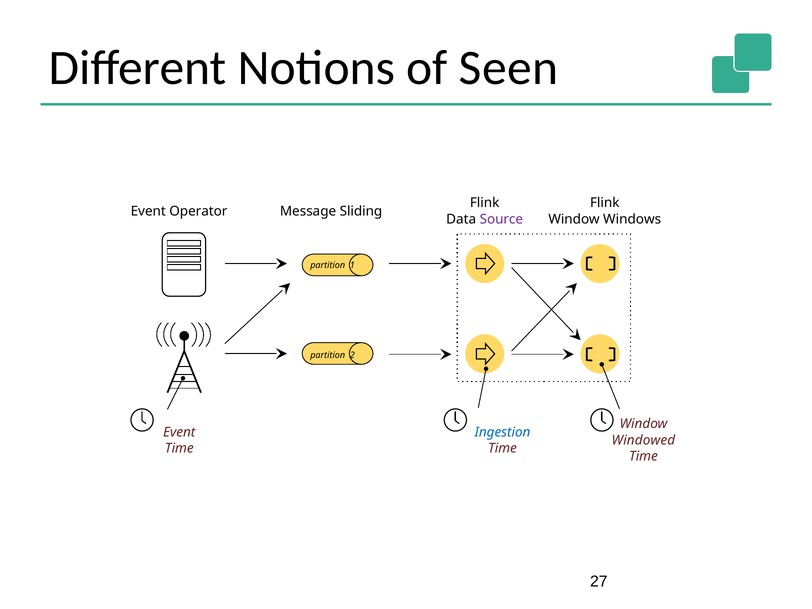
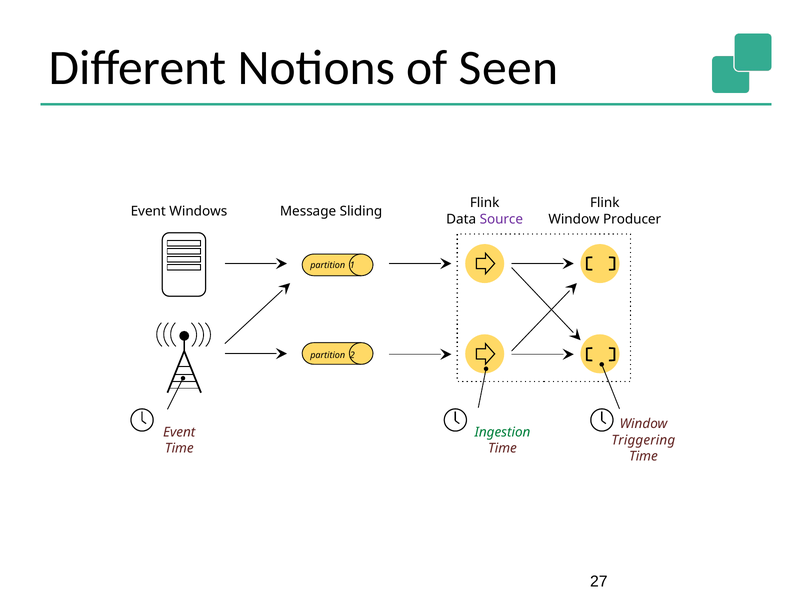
Operator: Operator -> Windows (198, 211)
Windows: Windows -> Producer (632, 219)
Ingestion colour: blue -> green (502, 432)
Windowed: Windowed -> Triggering (643, 440)
